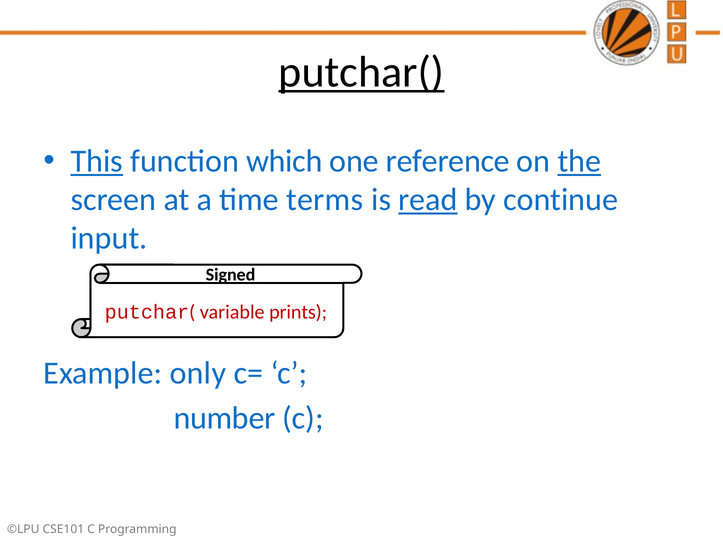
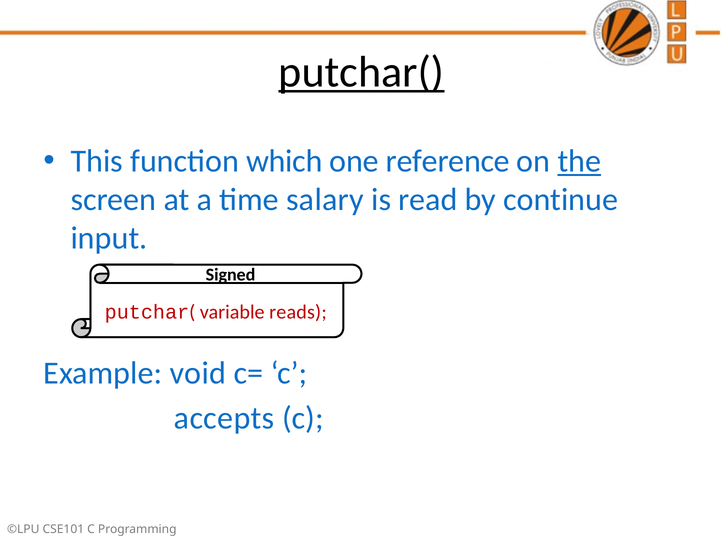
This underline: present -> none (97, 161)
terms: terms -> salary (325, 200)
read underline: present -> none (428, 200)
prints: prints -> reads (298, 312)
only: only -> void (198, 373)
number: number -> accepts (224, 418)
